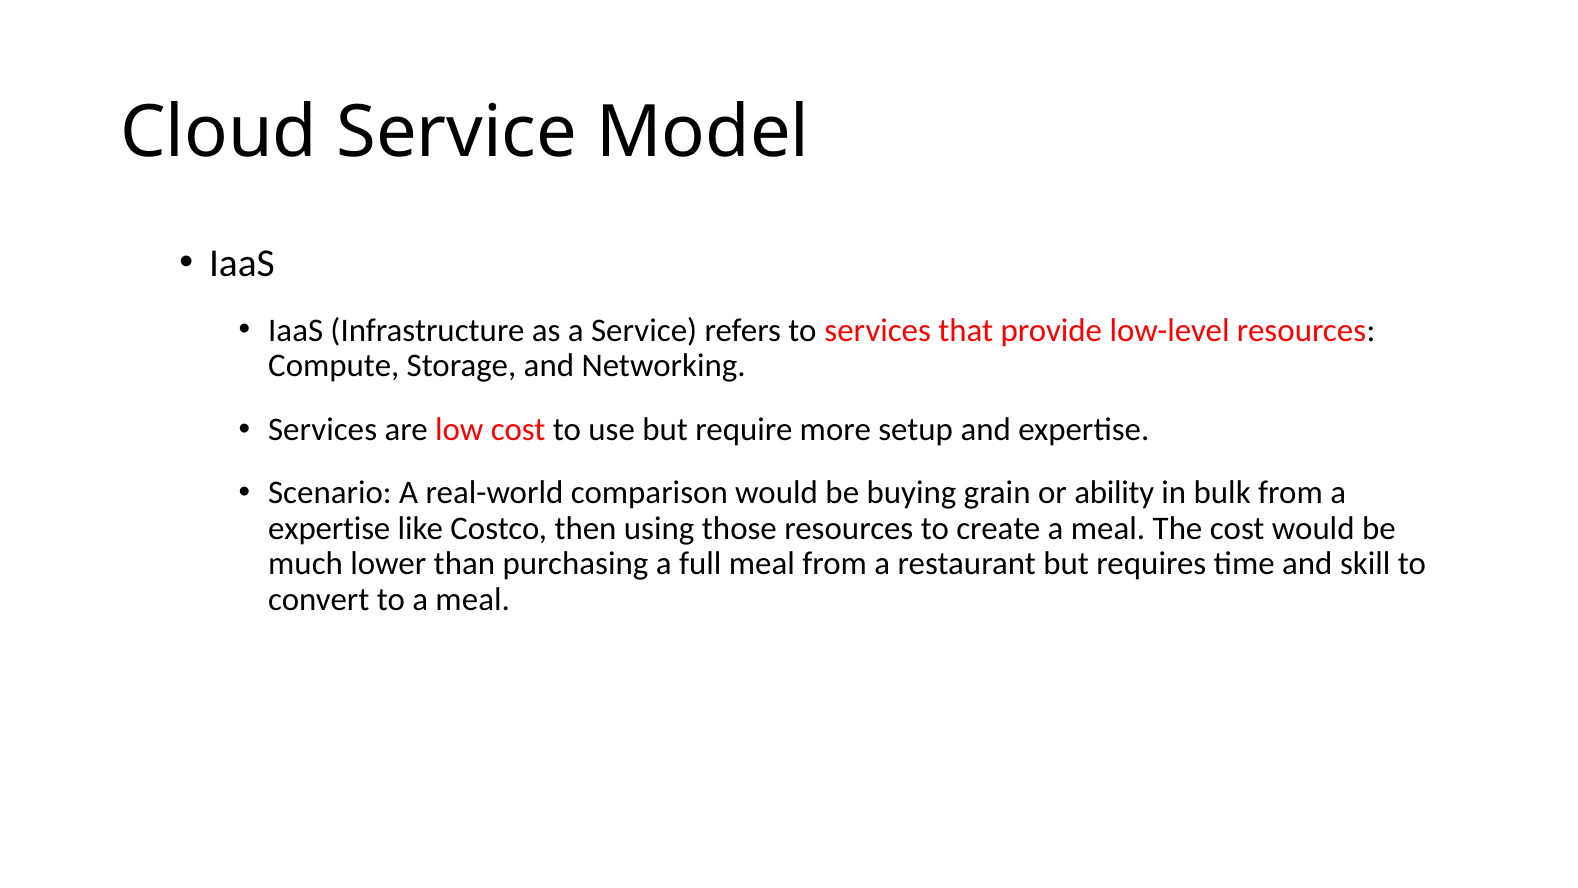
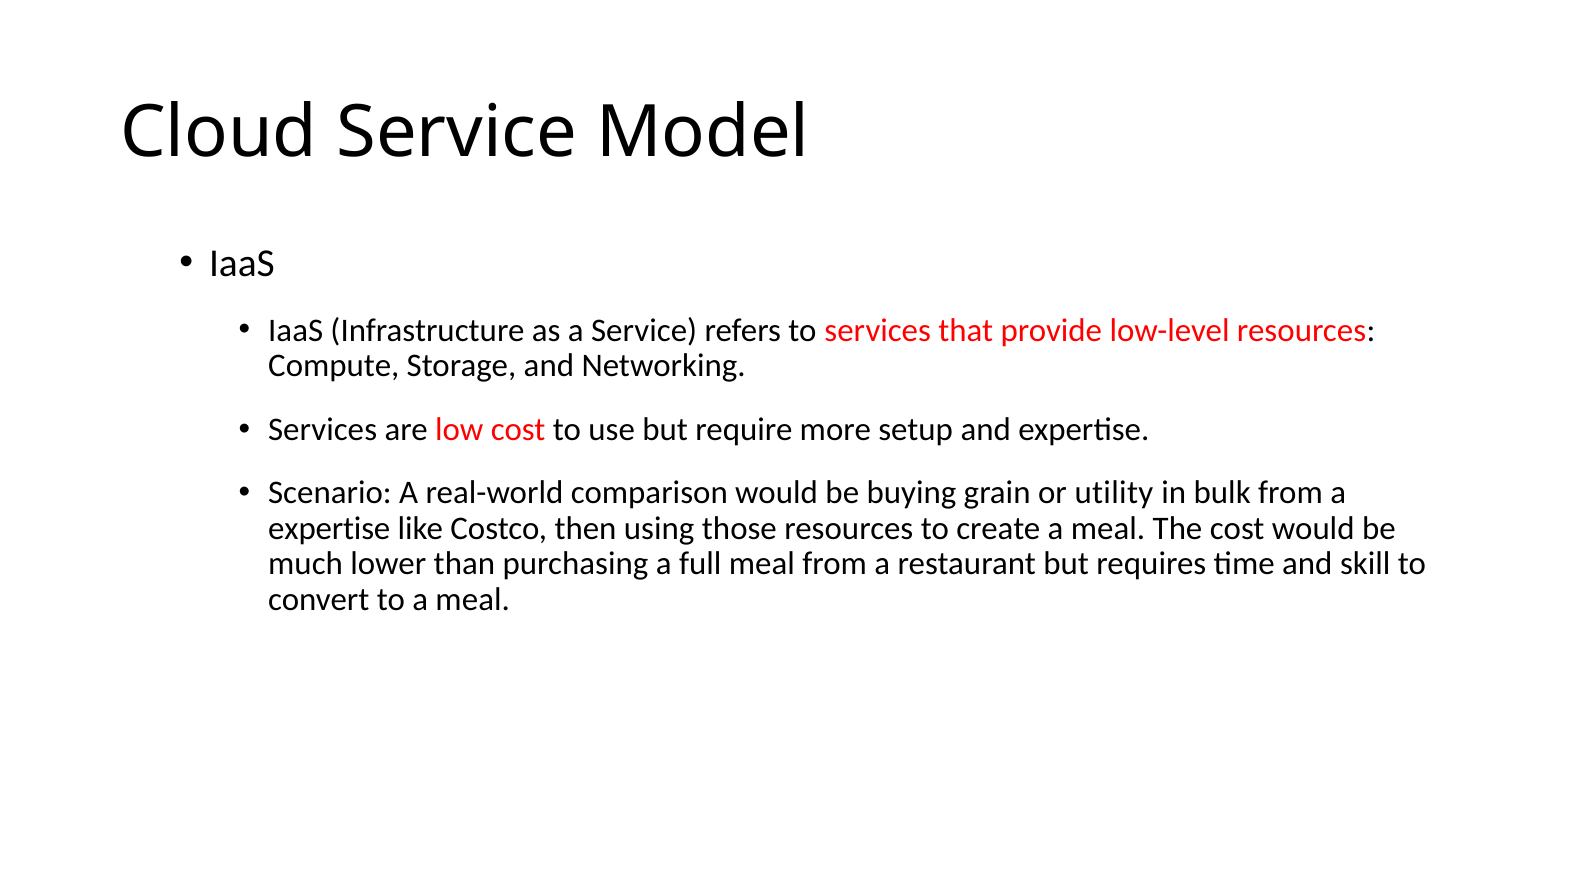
ability: ability -> utility (1114, 493)
